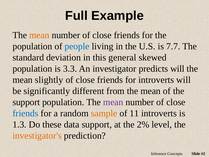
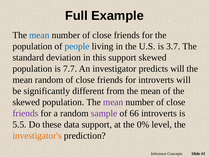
mean colour: orange -> blue (39, 35)
7.7: 7.7 -> 3.7 (173, 46)
this general: general -> support (122, 57)
3.3: 3.3 -> 7.7 (70, 69)
mean slightly: slightly -> random (49, 80)
support: support -> skewed (26, 102)
friends colour: blue -> purple (25, 113)
sample colour: orange -> purple (104, 113)
11: 11 -> 66 (134, 113)
1.3: 1.3 -> 5.5 (20, 124)
2%: 2% -> 0% (143, 124)
